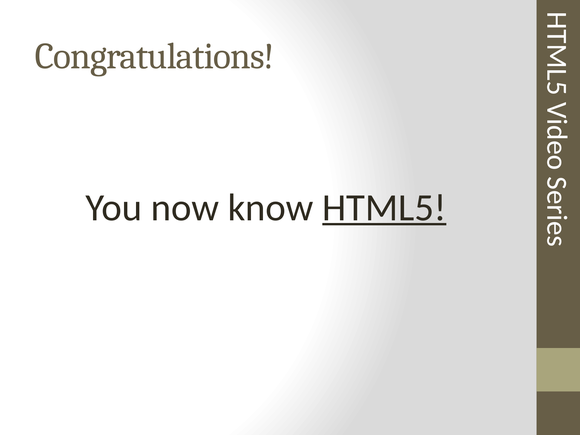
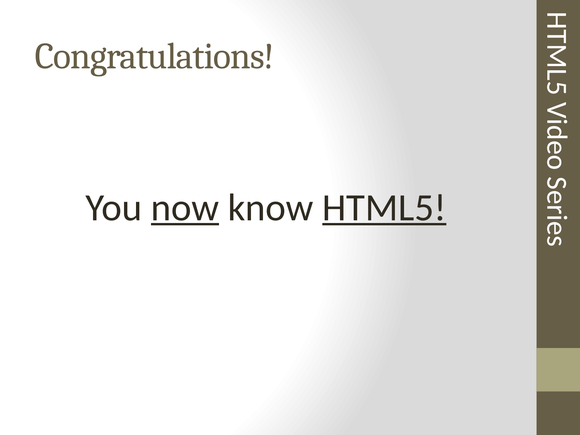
now underline: none -> present (185, 208)
